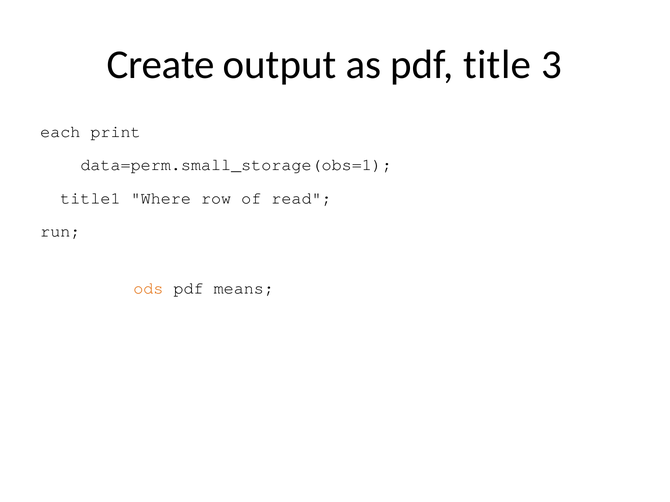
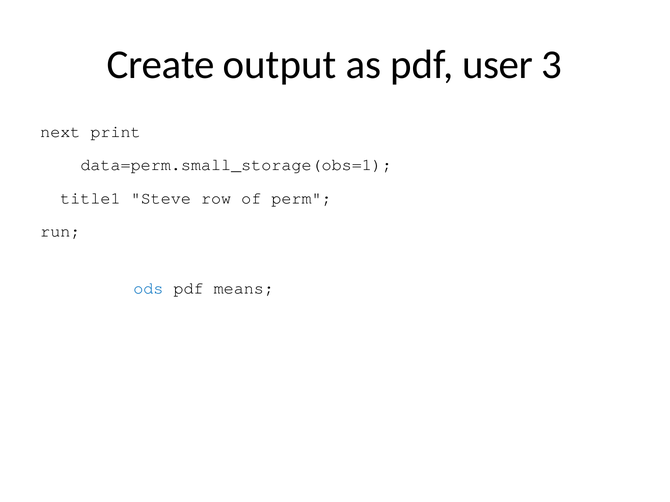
title: title -> user (498, 65)
each: each -> next (60, 132)
Where: Where -> Steve (161, 198)
read: read -> perm (302, 198)
ods colour: orange -> blue (148, 288)
